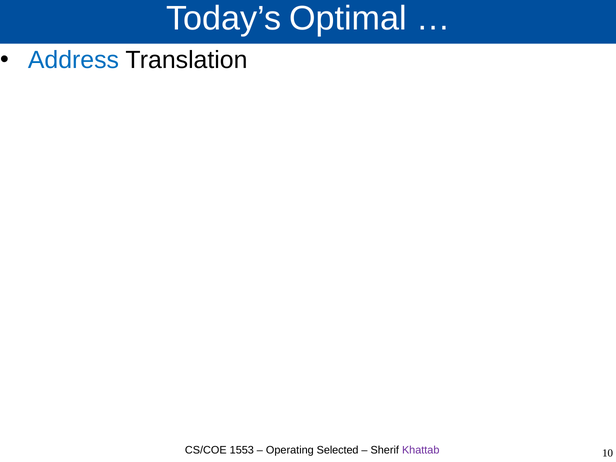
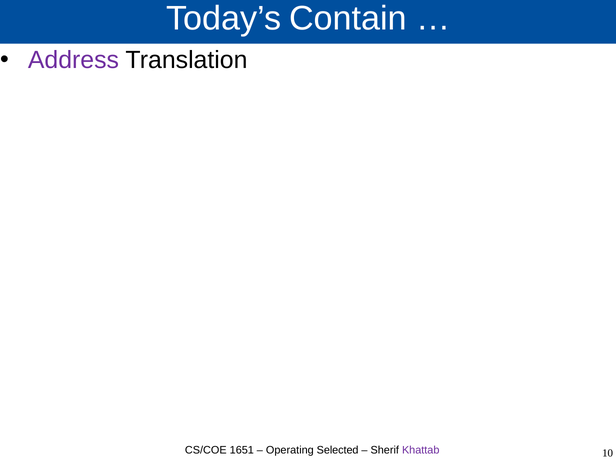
Optimal: Optimal -> Contain (348, 18)
Address colour: blue -> purple (73, 60)
1553: 1553 -> 1651 (242, 450)
